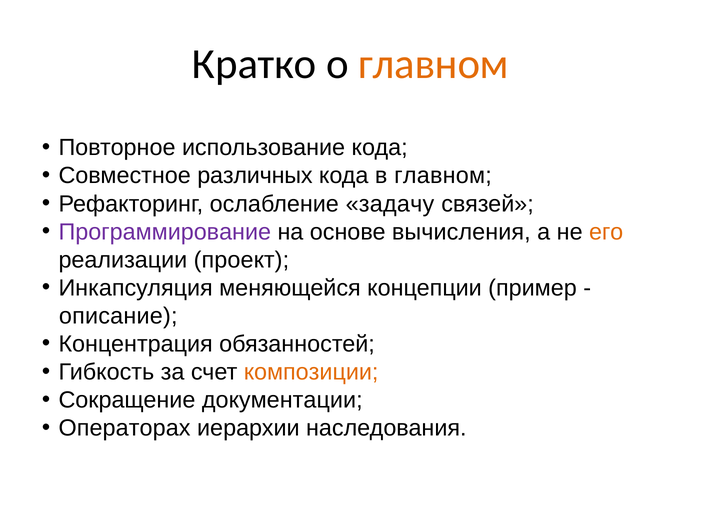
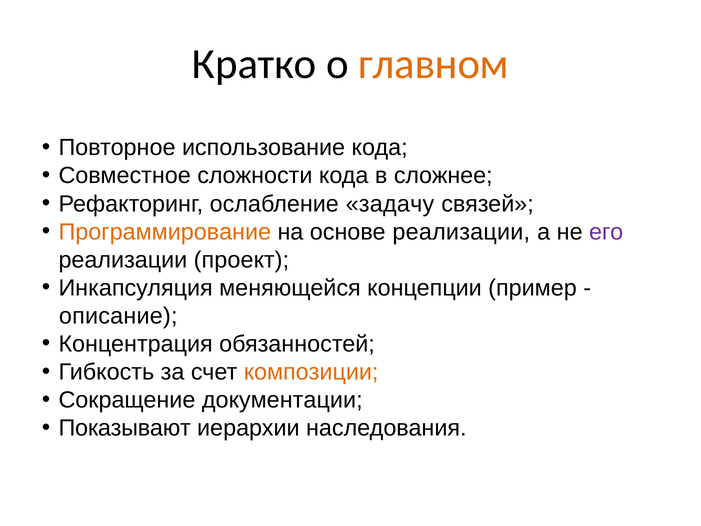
различных: различных -> сложности (255, 176)
в главном: главном -> сложнее (443, 176)
Программирование colour: purple -> orange (165, 232)
основе вычисления: вычисления -> реализации (461, 232)
его colour: orange -> purple (606, 232)
Операторах: Операторах -> Показывают (125, 428)
